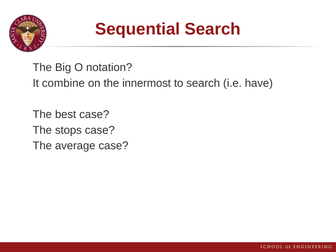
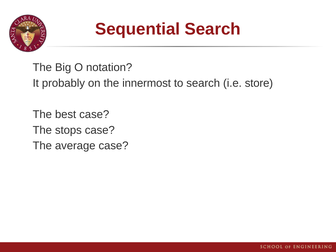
combine: combine -> probably (63, 83)
have: have -> store (259, 83)
